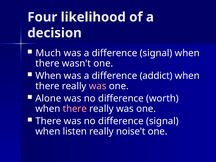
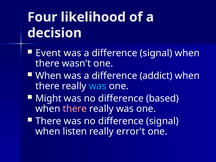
Much: Much -> Event (48, 53)
was colour: pink -> light blue (98, 86)
Alone: Alone -> Might (48, 98)
worth: worth -> based (162, 98)
noise't: noise't -> error't (131, 131)
